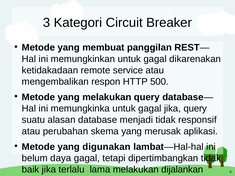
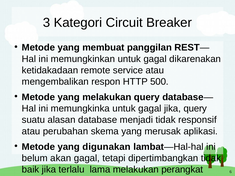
daya: daya -> akan (61, 158)
dijalankan: dijalankan -> perangkat (182, 170)
